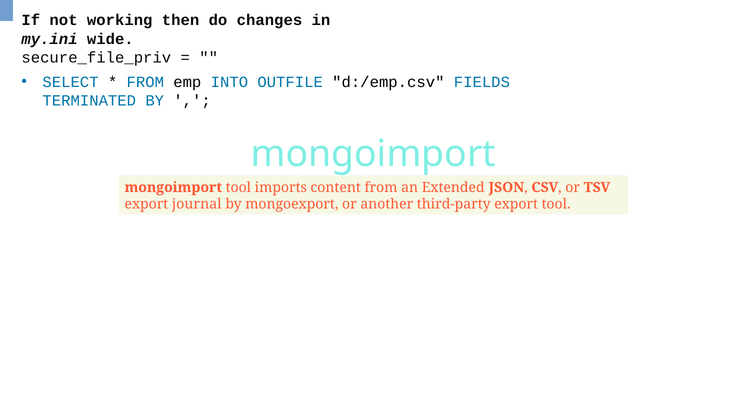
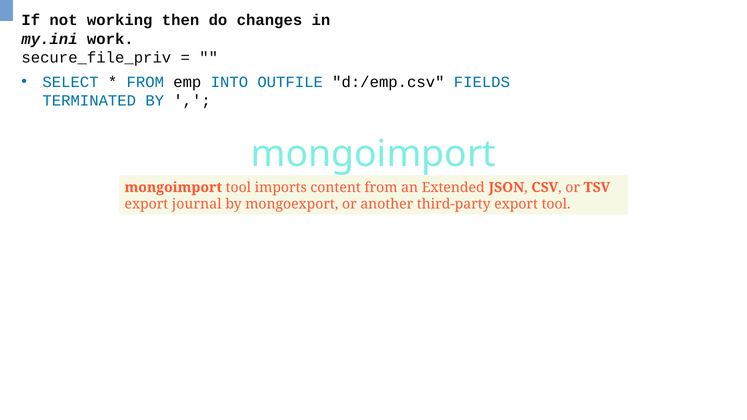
wide: wide -> work (110, 39)
